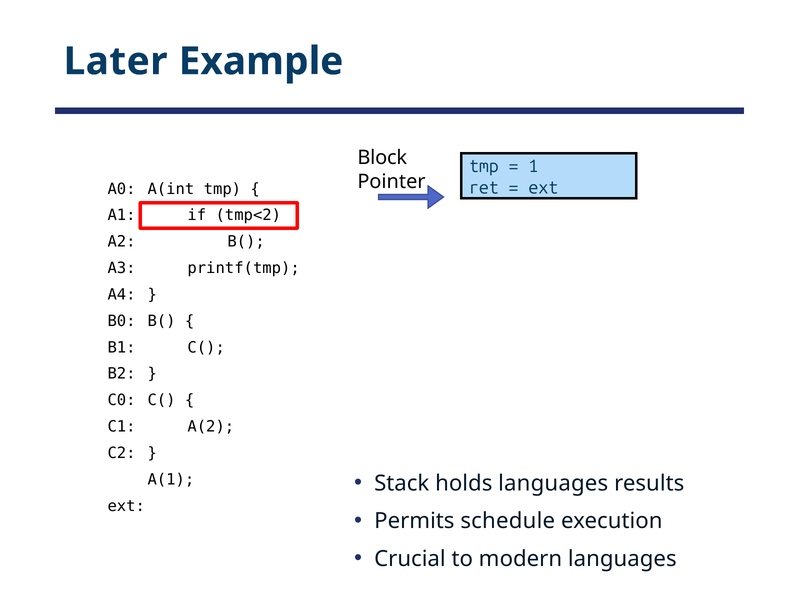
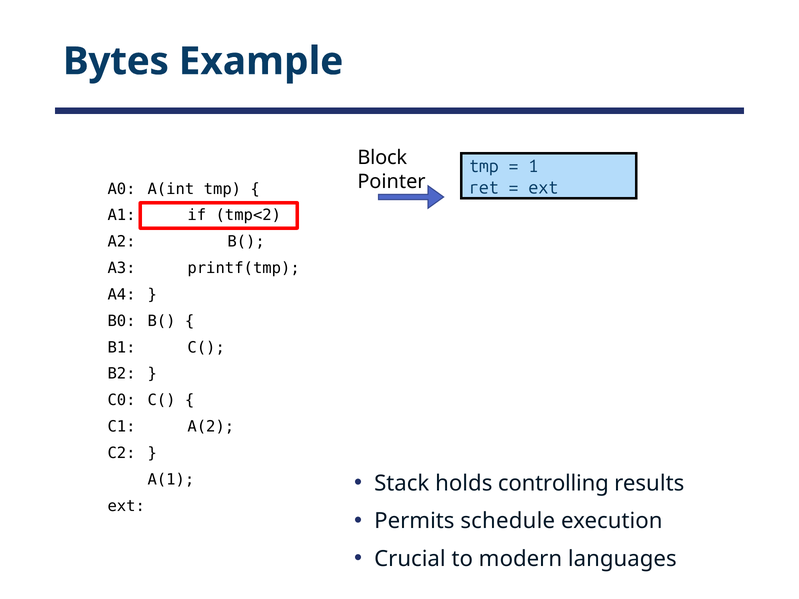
Later: Later -> Bytes (116, 61)
holds languages: languages -> controlling (553, 484)
